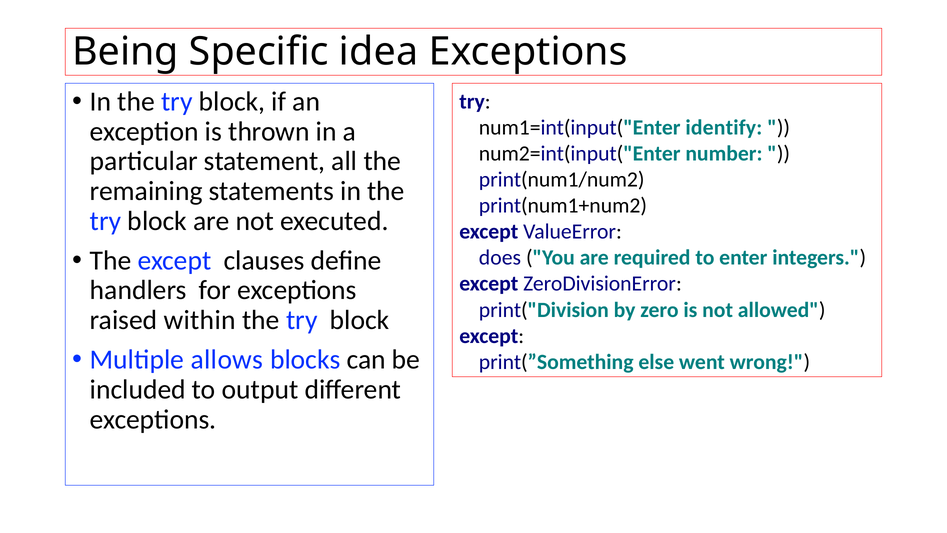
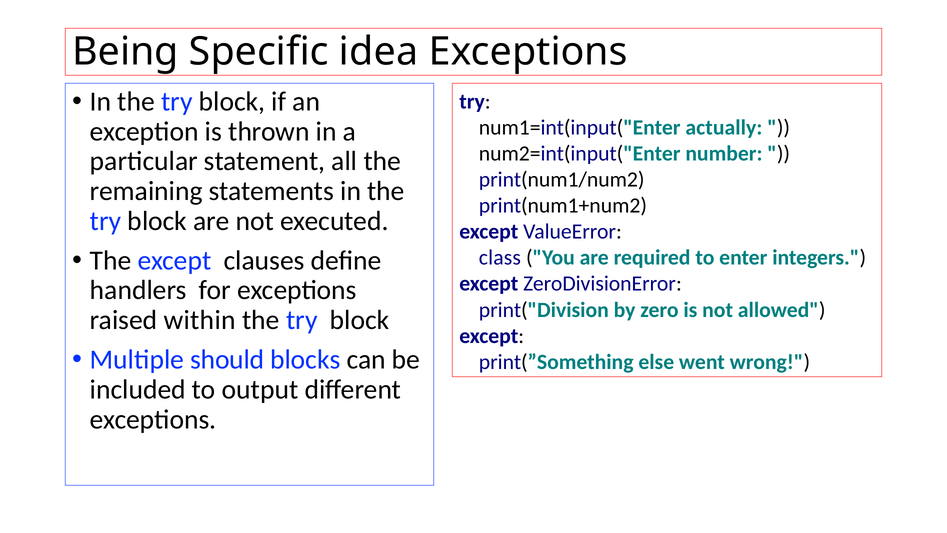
identify: identify -> actually (724, 127)
does: does -> class (500, 258)
allows: allows -> should (227, 360)
